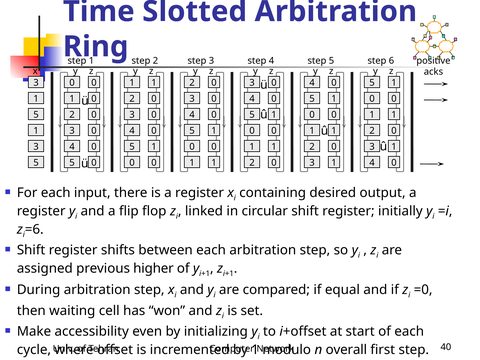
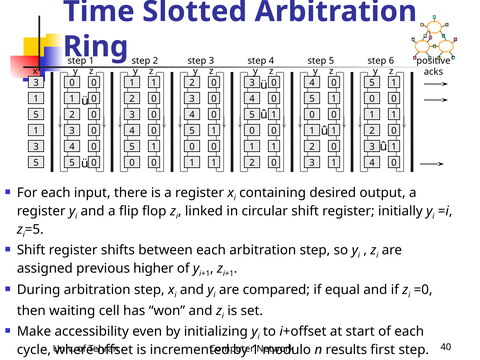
=6: =6 -> =5 (34, 229)
overall: overall -> results (346, 350)
